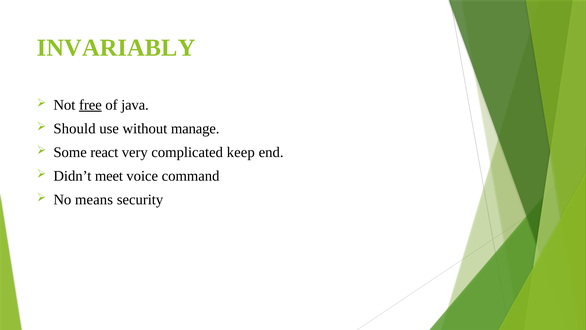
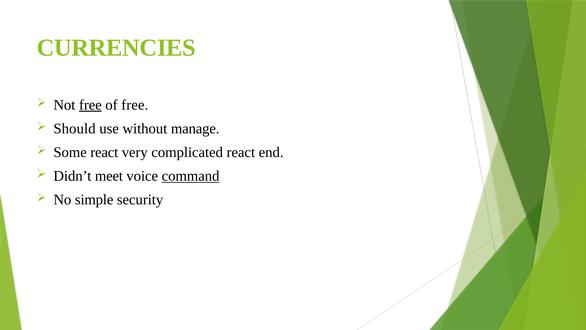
INVARIABLY: INVARIABLY -> CURRENCIES (116, 48)
of java: java -> free (135, 105)
complicated keep: keep -> react (241, 152)
command underline: none -> present (191, 176)
means: means -> simple (94, 200)
